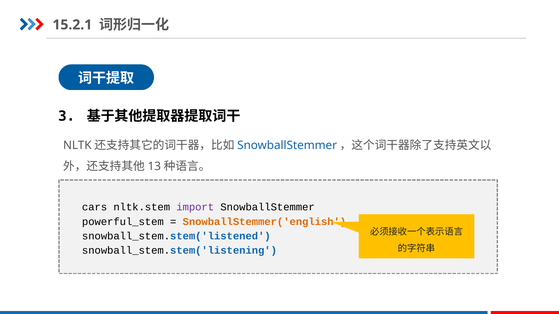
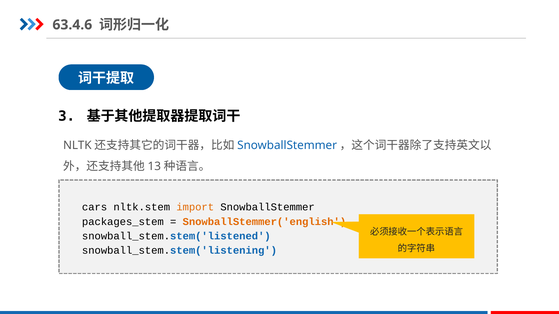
15.2.1: 15.2.1 -> 63.4.6 (72, 25)
import colour: purple -> orange (195, 207)
powerful_stem: powerful_stem -> packages_stem (123, 222)
